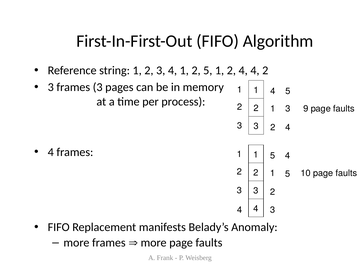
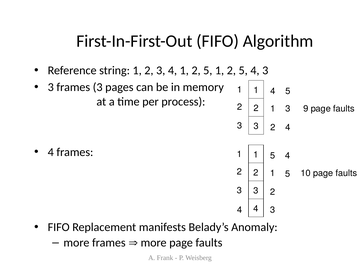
4: 4 -> 5 (243, 70)
2: 2 -> 3 (265, 70)
